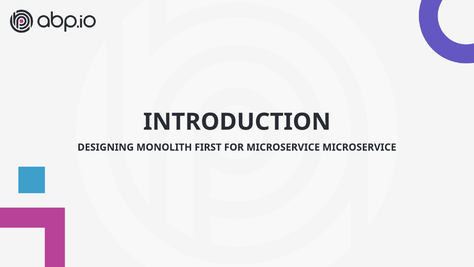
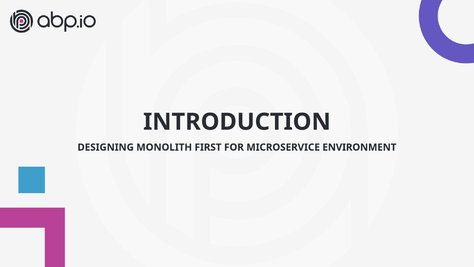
MICROSERVICE MICROSERVICE: MICROSERVICE -> ENVIRONMENT (359, 147)
